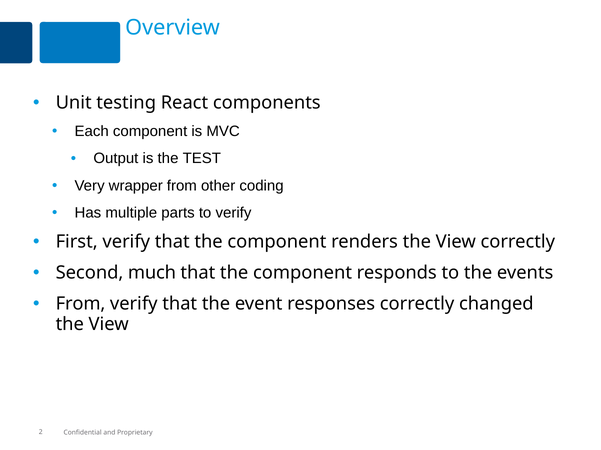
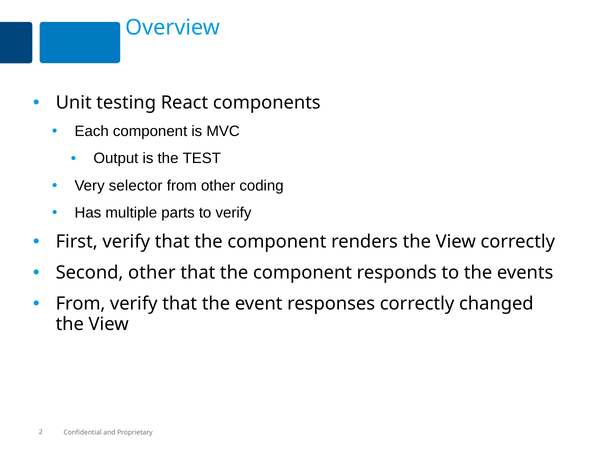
wrapper: wrapper -> selector (136, 186)
Second much: much -> other (152, 273)
